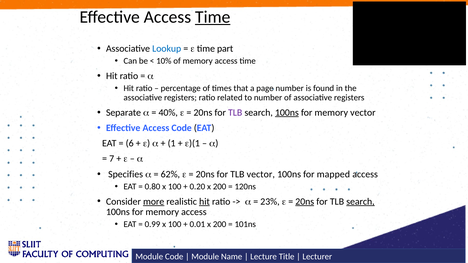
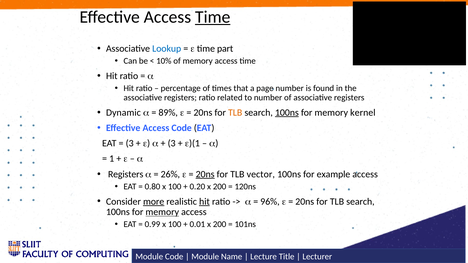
Separate: Separate -> Dynamic (123, 113)
40%: 40% -> 89% (168, 113)
TLB colour: purple -> orange (235, 113)
memory vector: vector -> kernel (363, 113)
6: 6 -> 3 (130, 144)
1: 1 -> 3 (172, 144)
7: 7 -> 1 (112, 159)
Specifies: Specifies -> Registers (126, 174)
62%: 62% -> 26% (170, 174)
20ns underline: none -> present (205, 174)
mapped: mapped -> example (333, 174)
23%: 23% -> 96% (270, 202)
20ns underline: present -> none (305, 202)
search underline: present -> none (360, 202)
memory underline: none -> present (162, 212)
